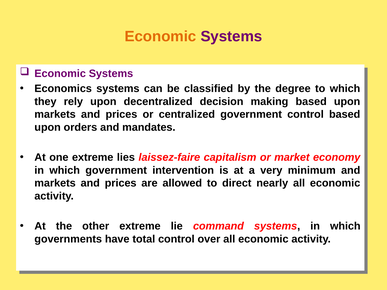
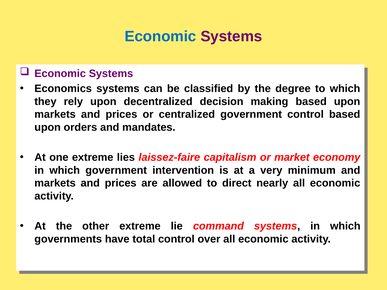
Economic colour: orange -> blue (160, 37)
